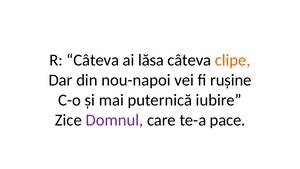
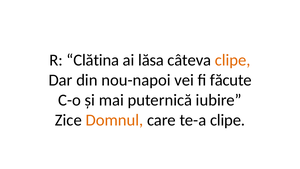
R Câteva: Câteva -> Clătina (93, 60)
rușine: rușine -> făcute (231, 80)
Domnul colour: purple -> orange (114, 120)
te-a pace: pace -> clipe (228, 120)
